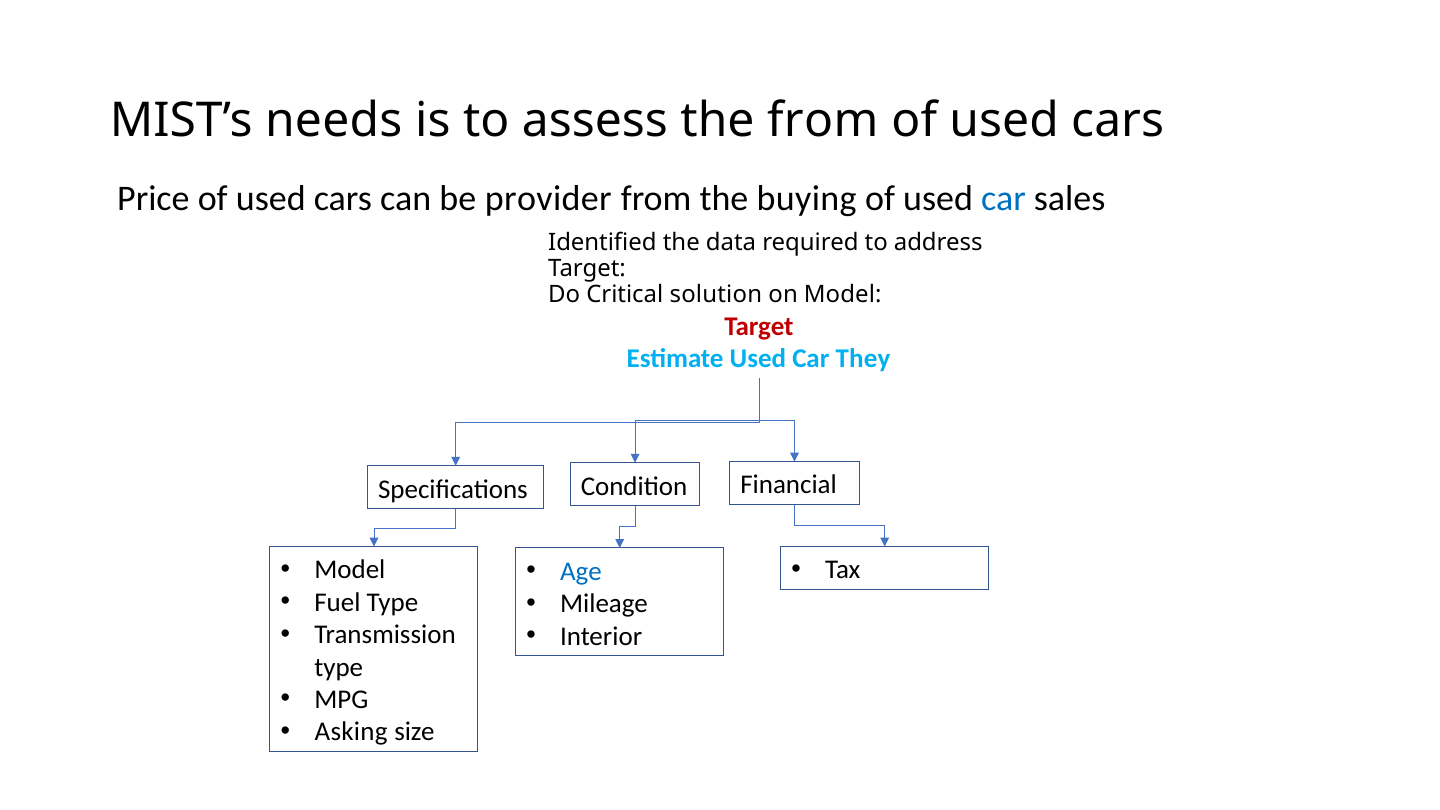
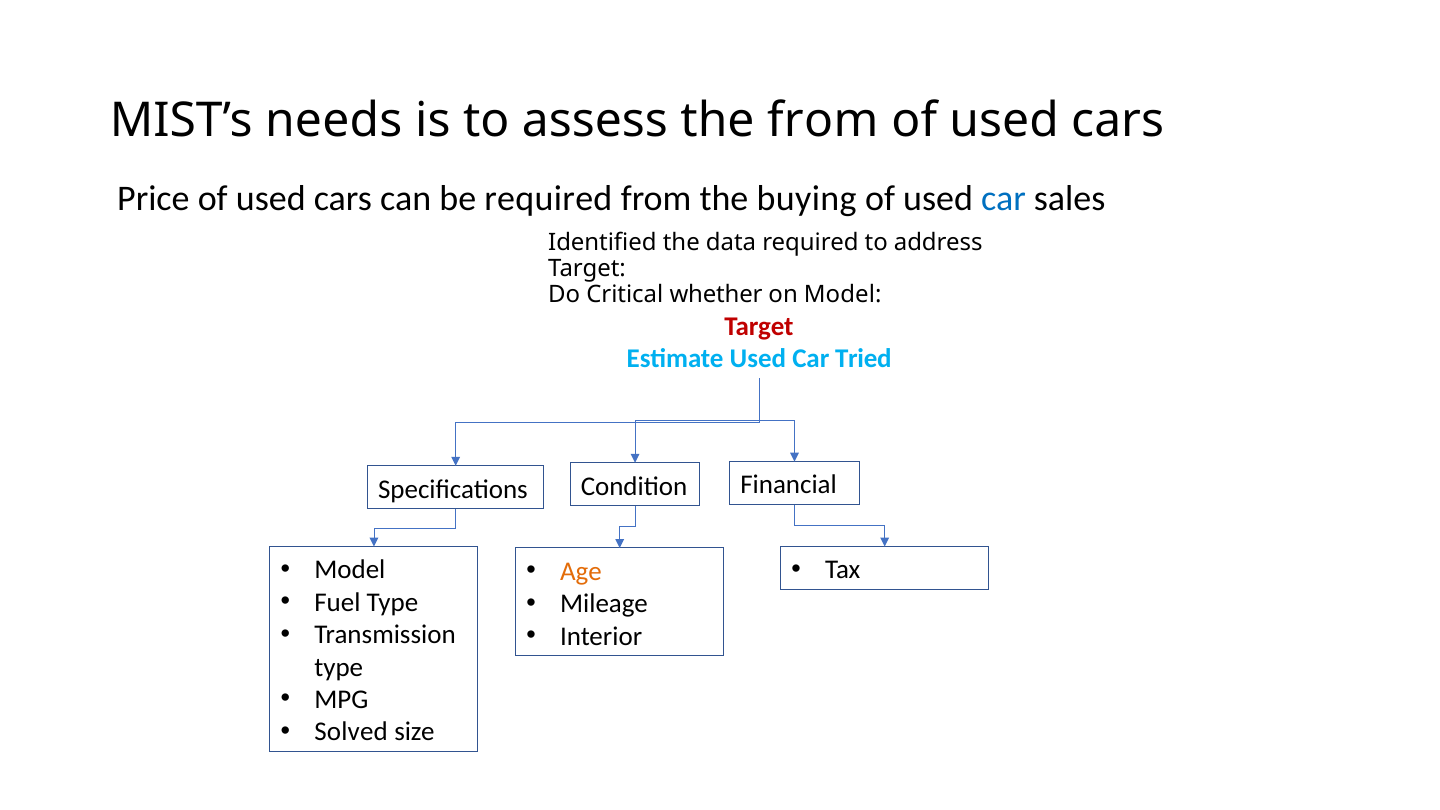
be provider: provider -> required (548, 199)
solution: solution -> whether (716, 295)
They: They -> Tried (863, 359)
Age colour: blue -> orange (581, 571)
Asking: Asking -> Solved (351, 732)
